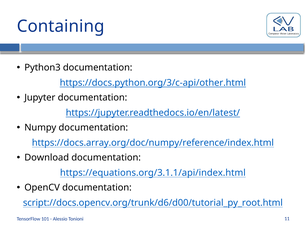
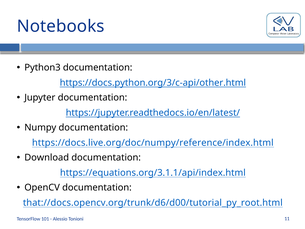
Containing: Containing -> Notebooks (61, 26)
https://docs.array.org/doc/numpy/reference/index.html: https://docs.array.org/doc/numpy/reference/index.html -> https://docs.live.org/doc/numpy/reference/index.html (153, 143)
script://docs.opencv.org/trunk/d6/d00/tutorial_py_root.html: script://docs.opencv.org/trunk/d6/d00/tutorial_py_root.html -> that://docs.opencv.org/trunk/d6/d00/tutorial_py_root.html (153, 203)
